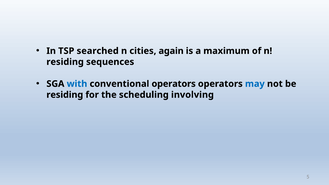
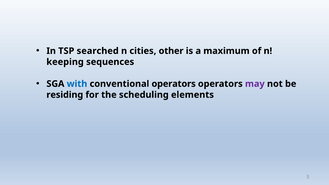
again: again -> other (171, 51)
residing: residing -> keeping (65, 62)
may colour: blue -> purple (255, 84)
involving: involving -> elements (192, 95)
